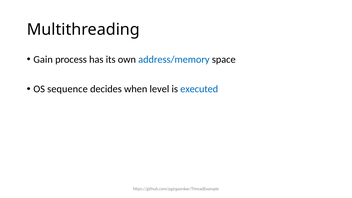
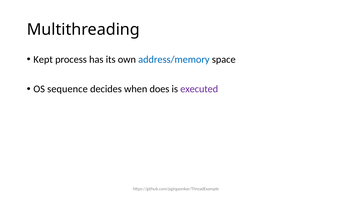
Gain: Gain -> Kept (43, 60)
level: level -> does (159, 89)
executed colour: blue -> purple (199, 89)
